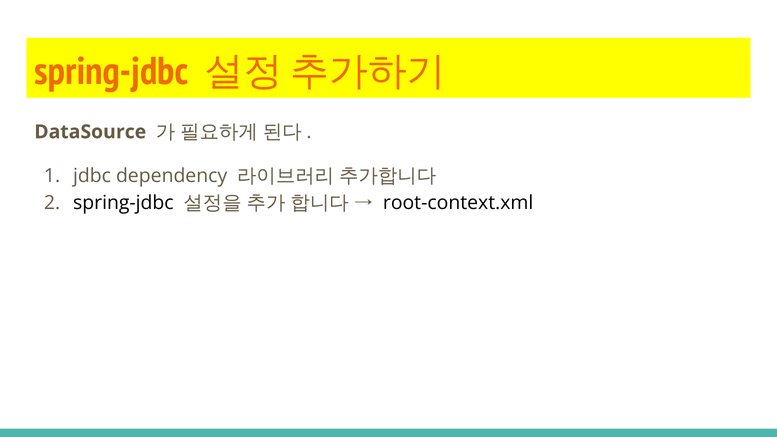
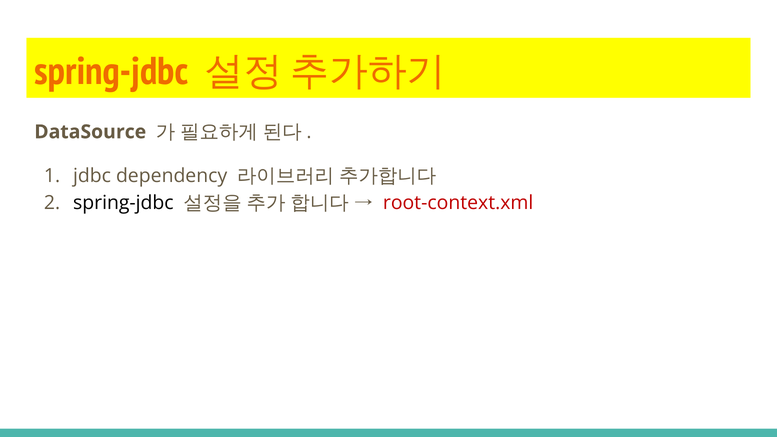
root-context.xml colour: black -> red (458, 203)
